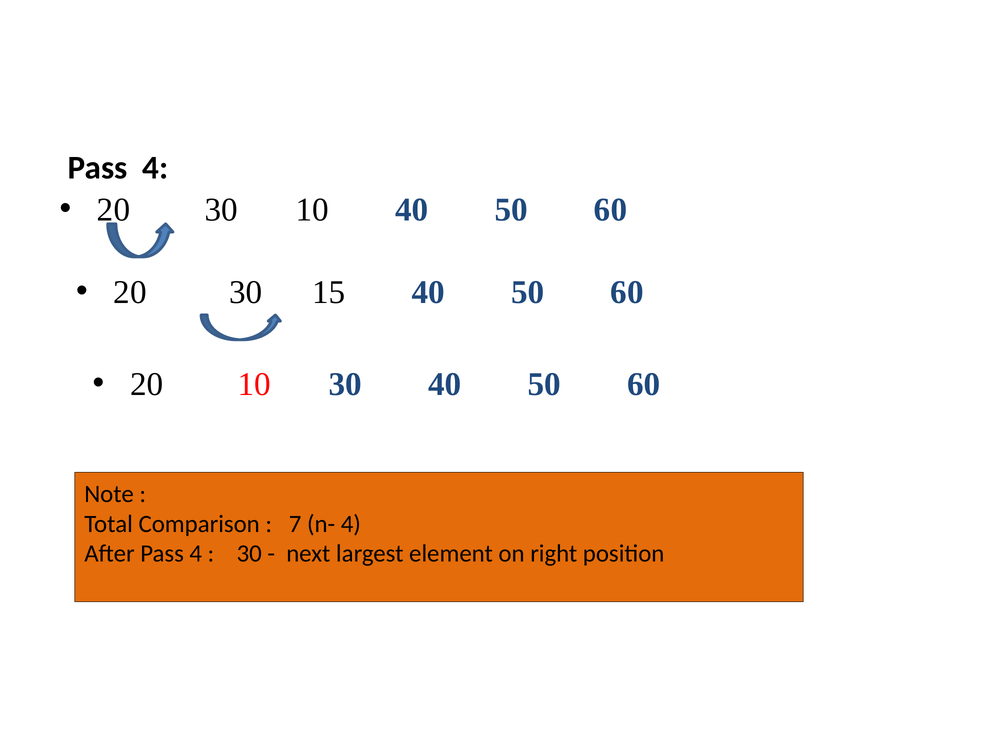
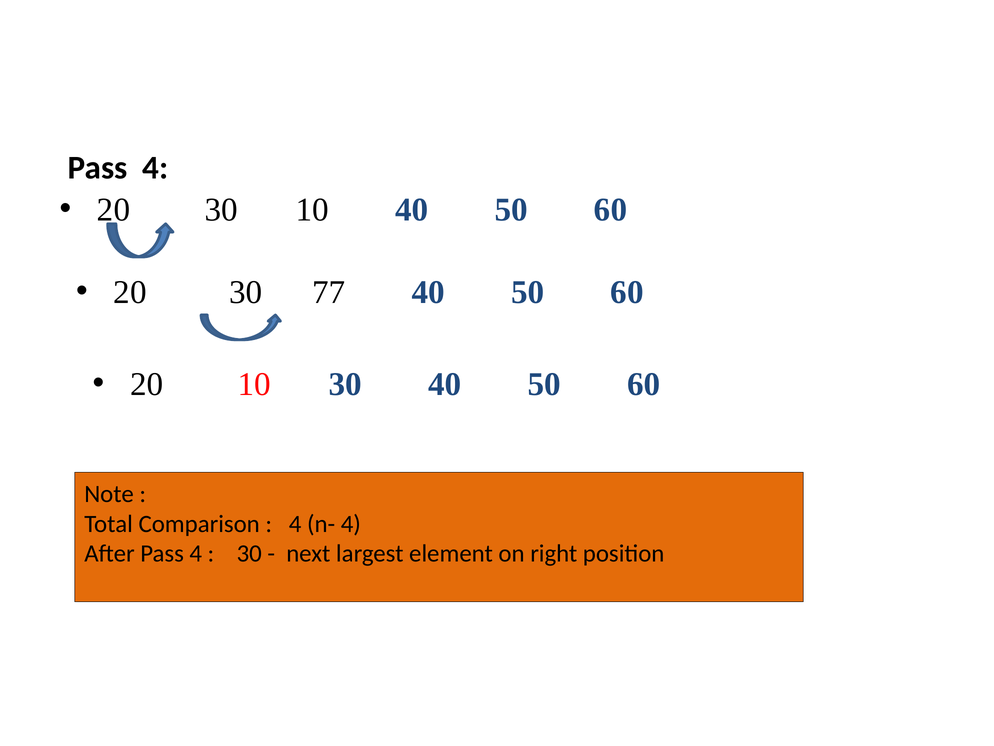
15: 15 -> 77 (329, 292)
7: 7 -> 4 (295, 523)
